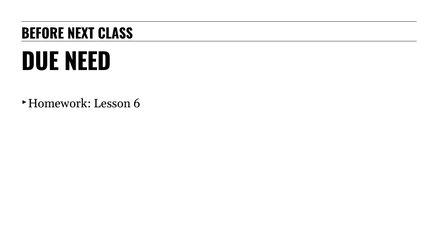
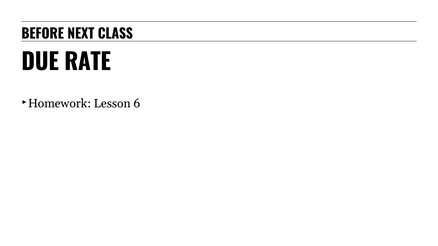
NEED: NEED -> RATE (88, 62)
